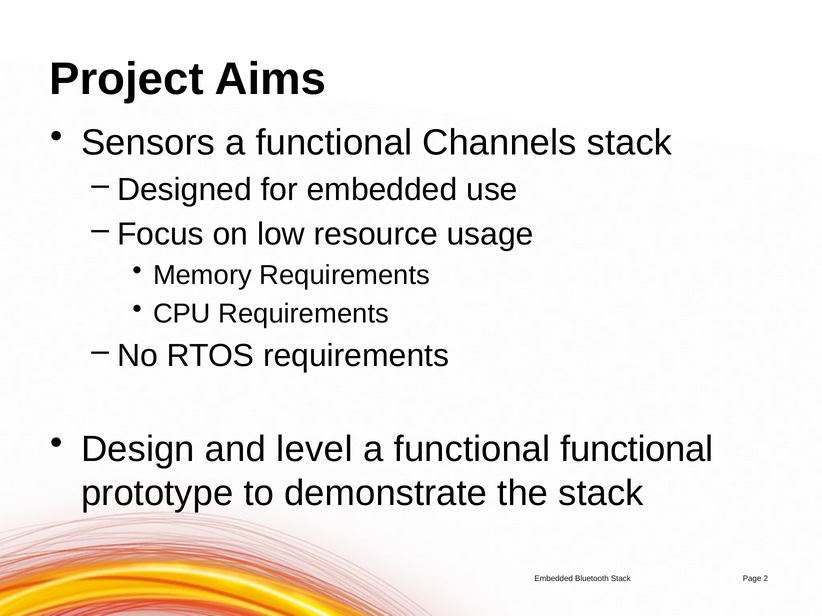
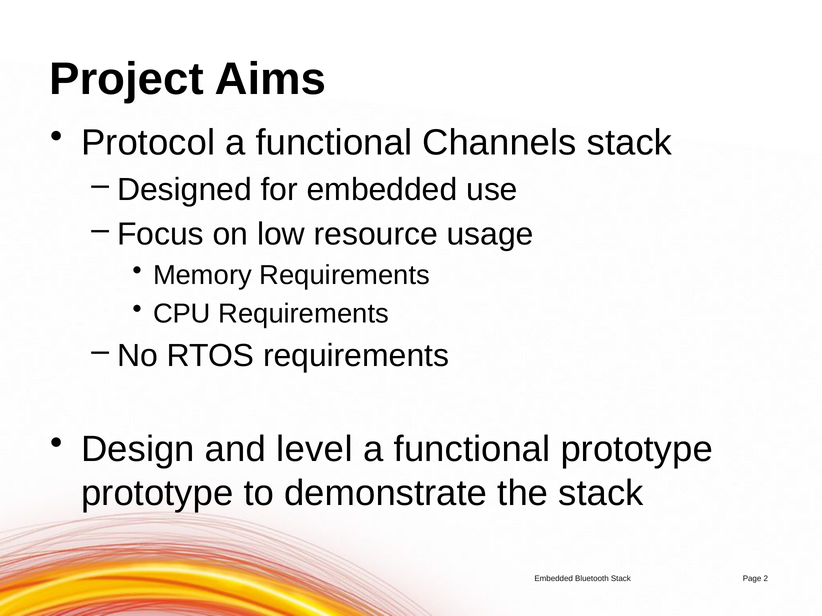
Sensors: Sensors -> Protocol (148, 143)
functional functional: functional -> prototype (637, 450)
